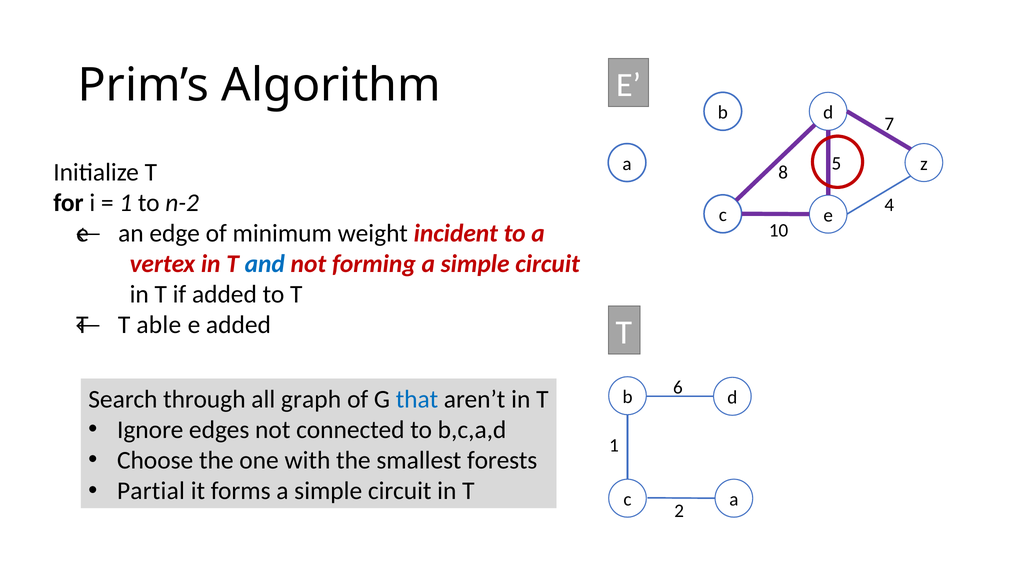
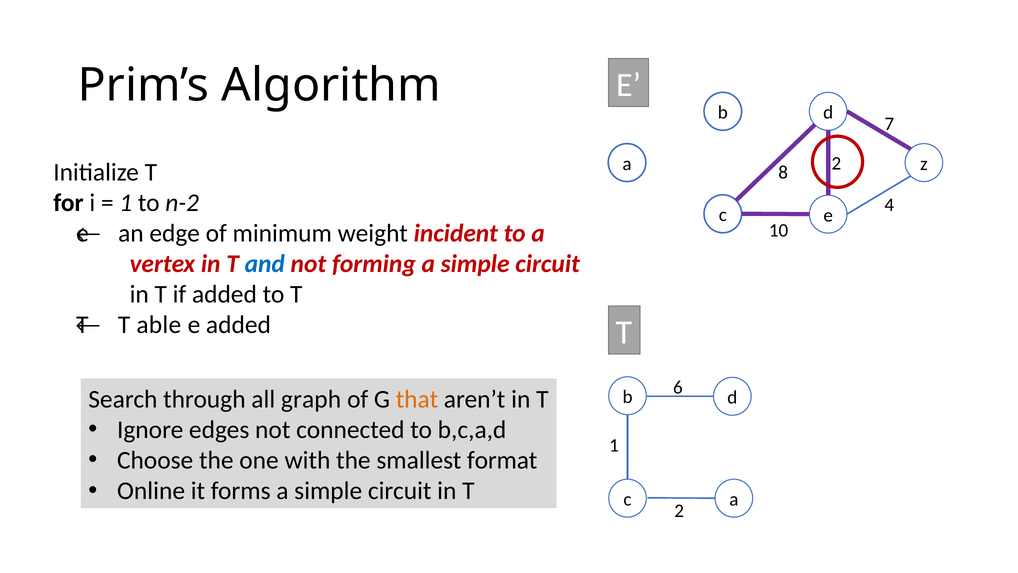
8 5: 5 -> 2 (836, 164)
that colour: blue -> orange (417, 399)
forests: forests -> format (502, 460)
Partial: Partial -> Online (151, 491)
